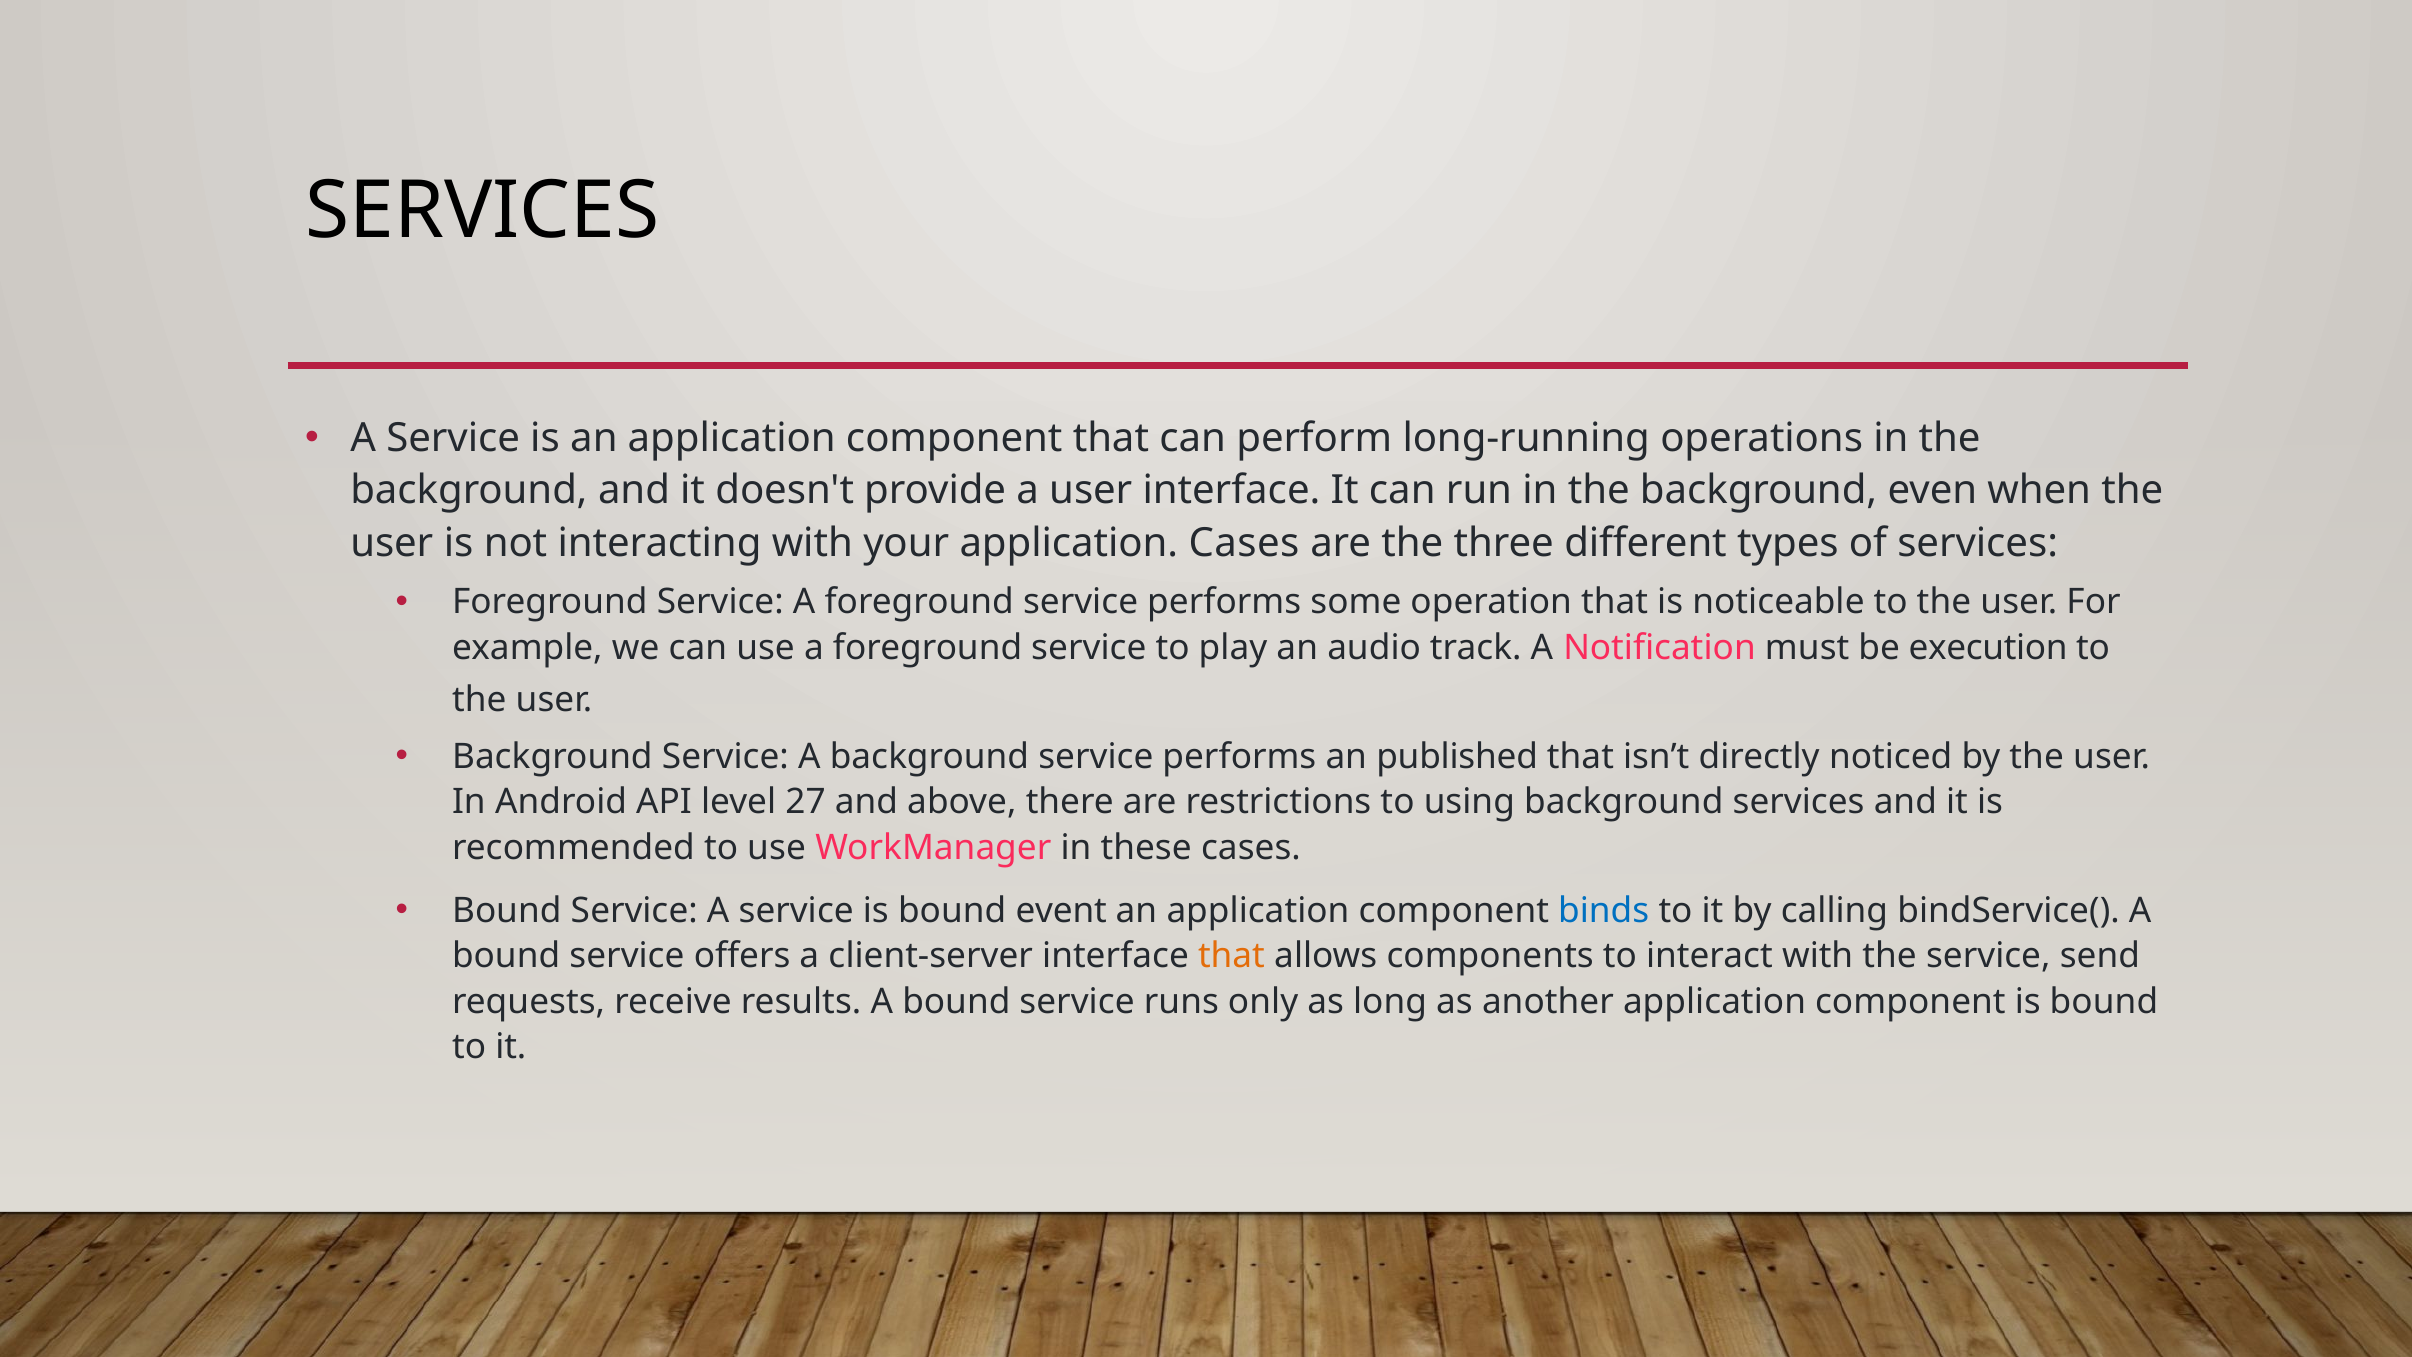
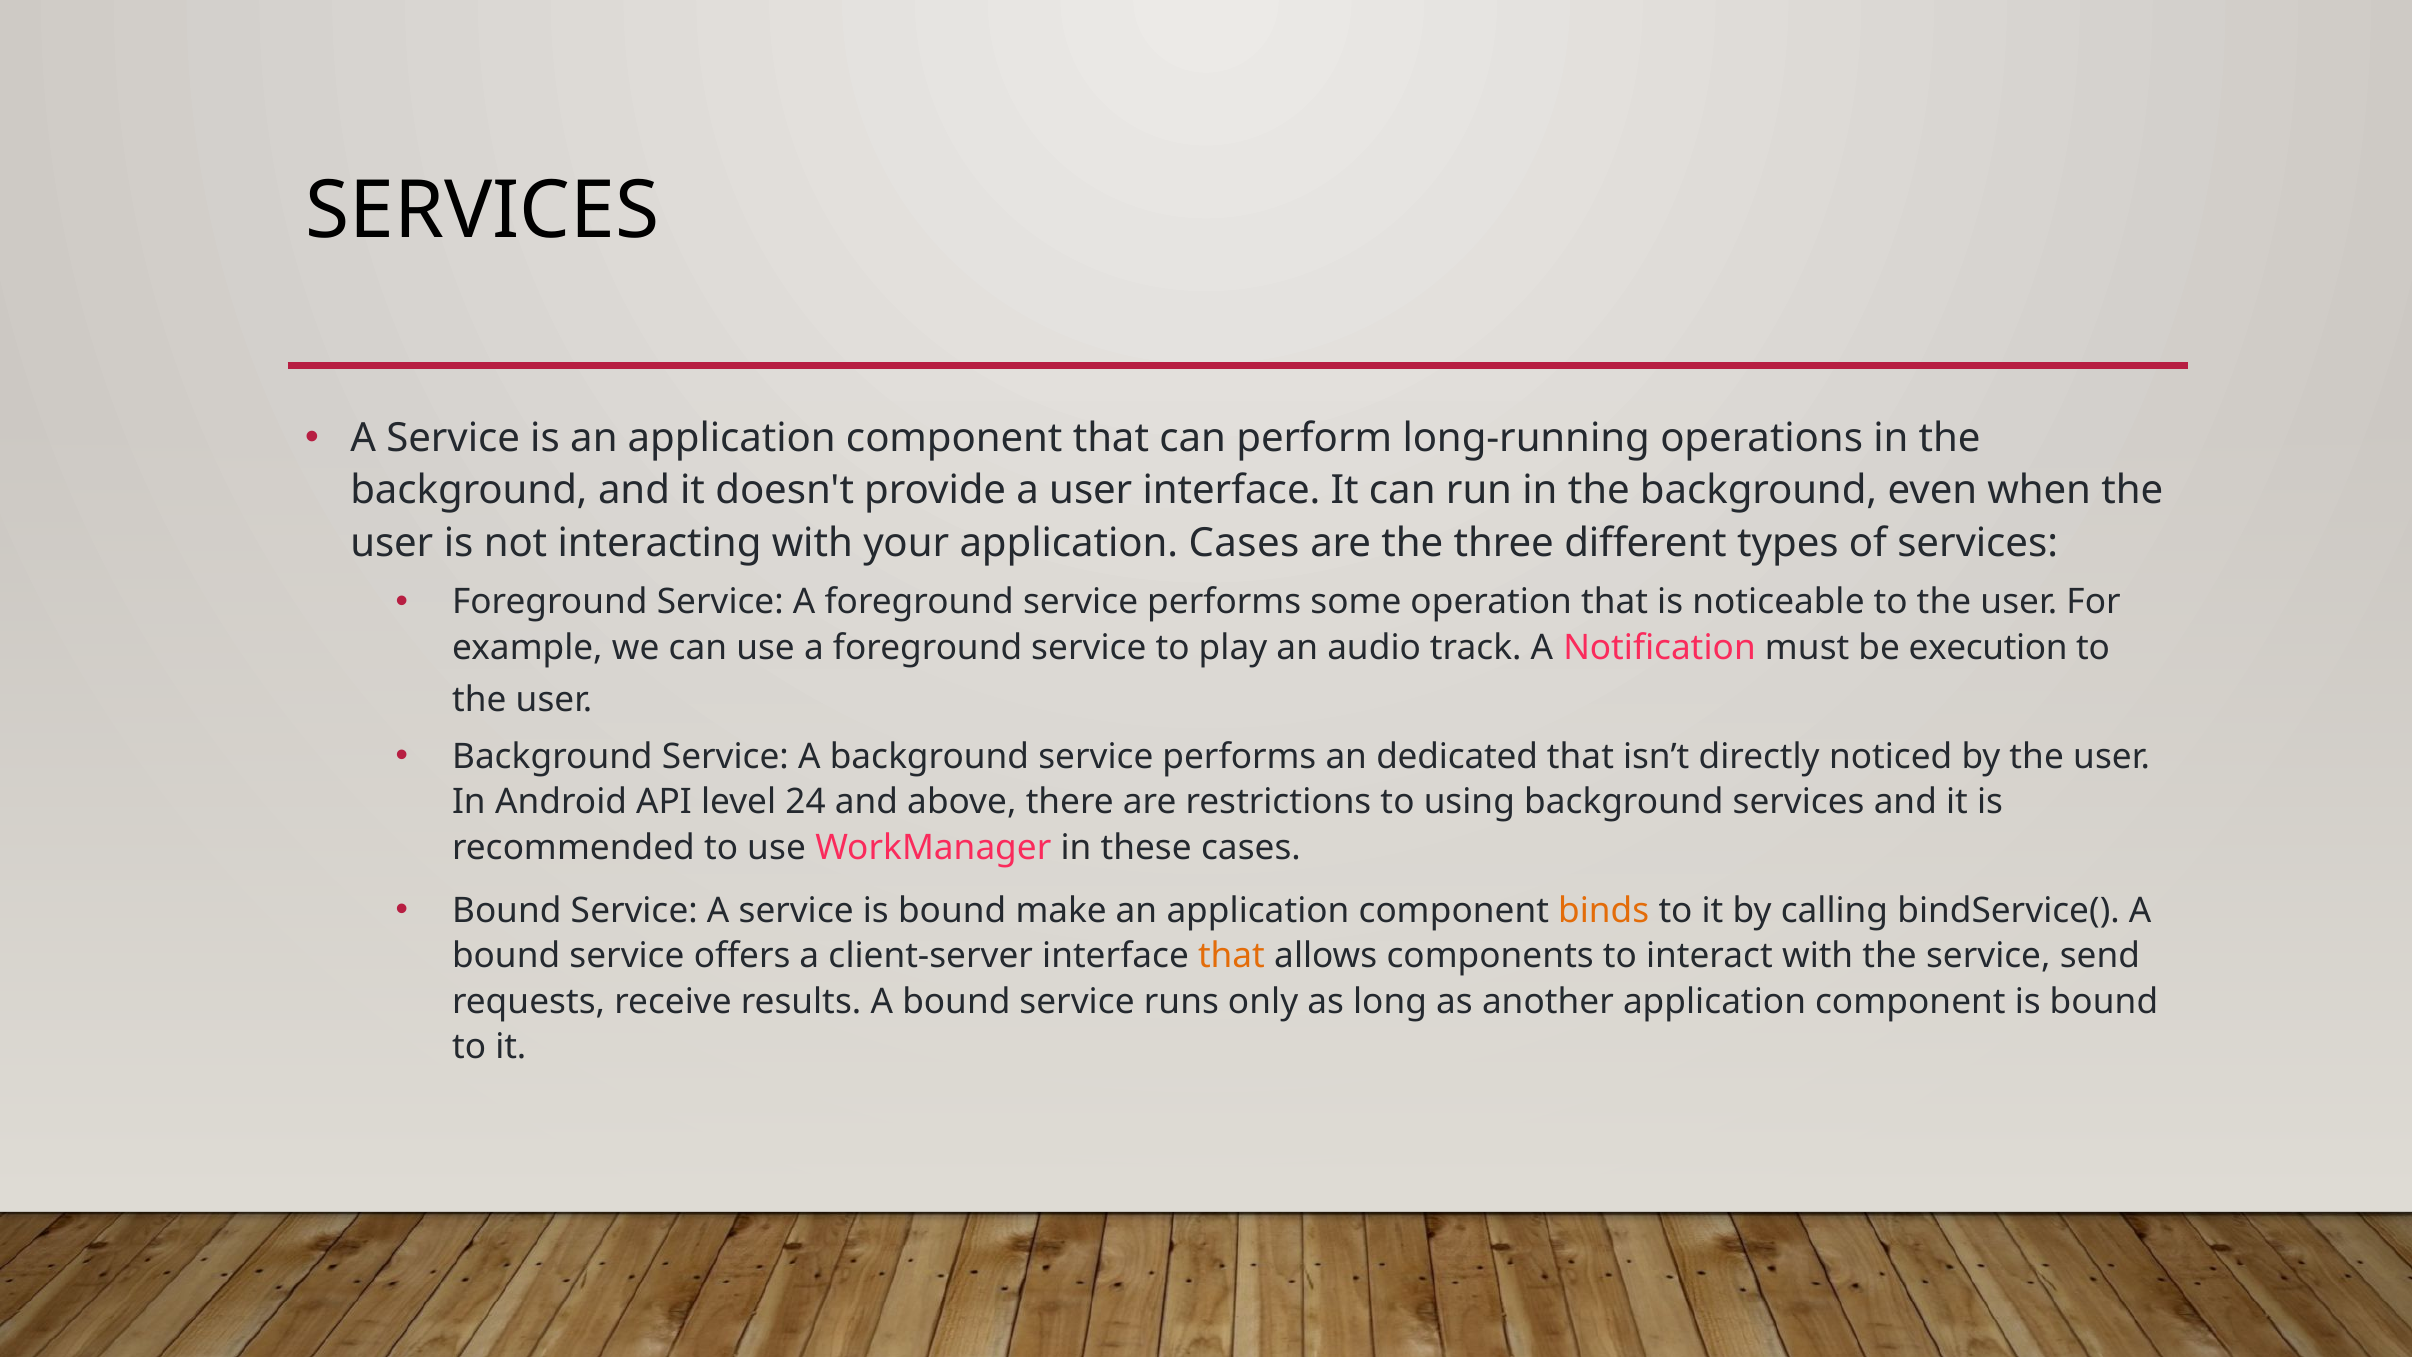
published: published -> dedicated (1457, 756)
27: 27 -> 24 (806, 802)
event: event -> make (1061, 910)
binds colour: blue -> orange (1604, 910)
